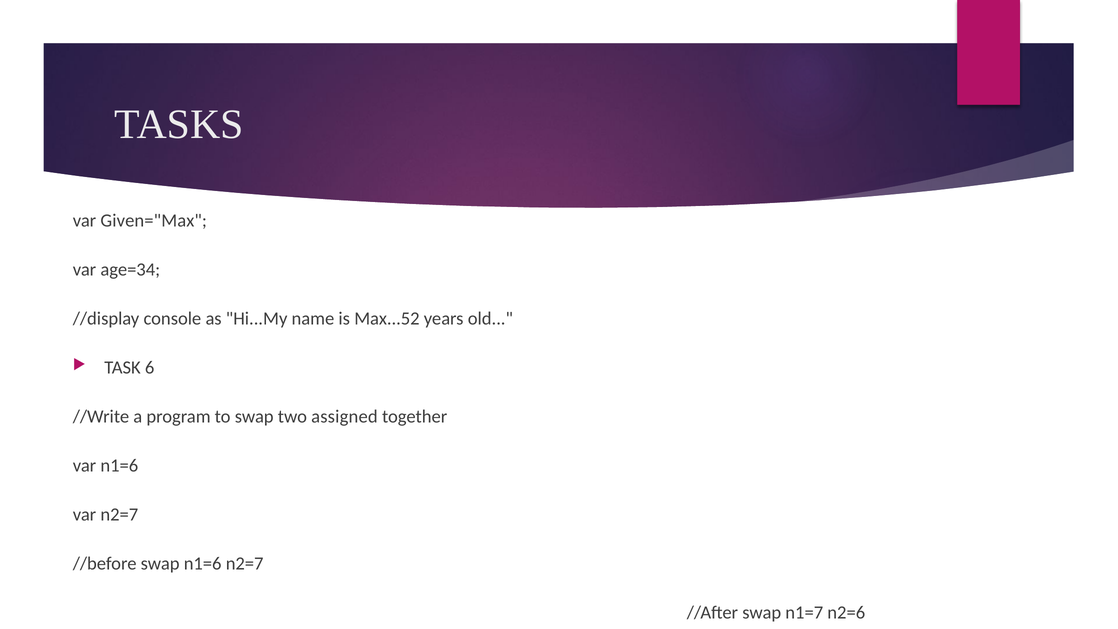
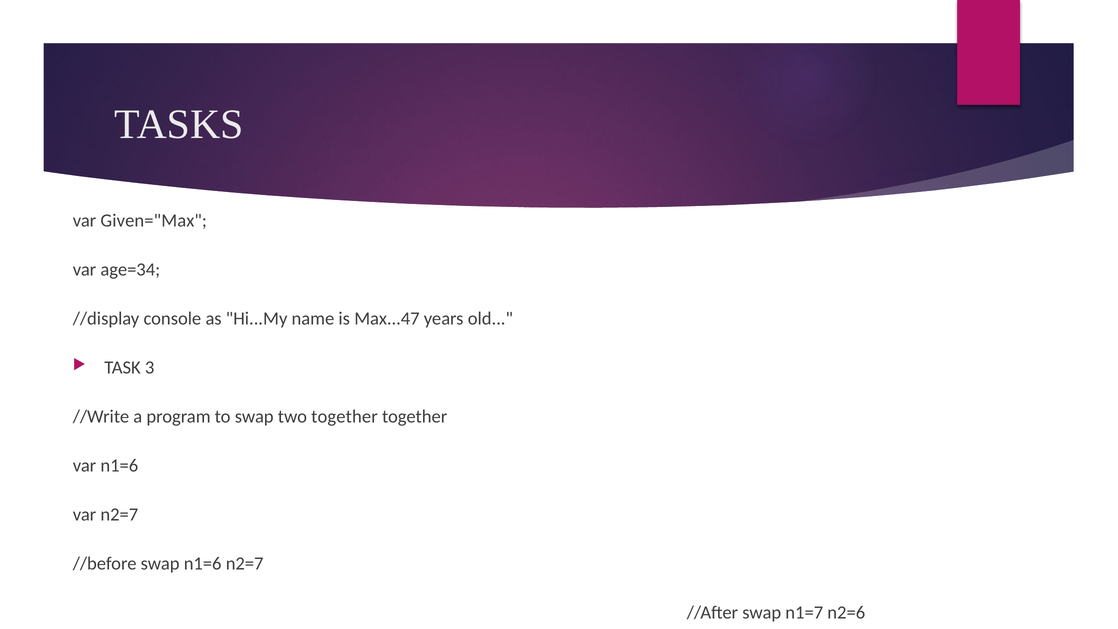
Max...52: Max...52 -> Max...47 (387, 319)
6: 6 -> 3 (150, 368)
two assigned: assigned -> together (344, 417)
